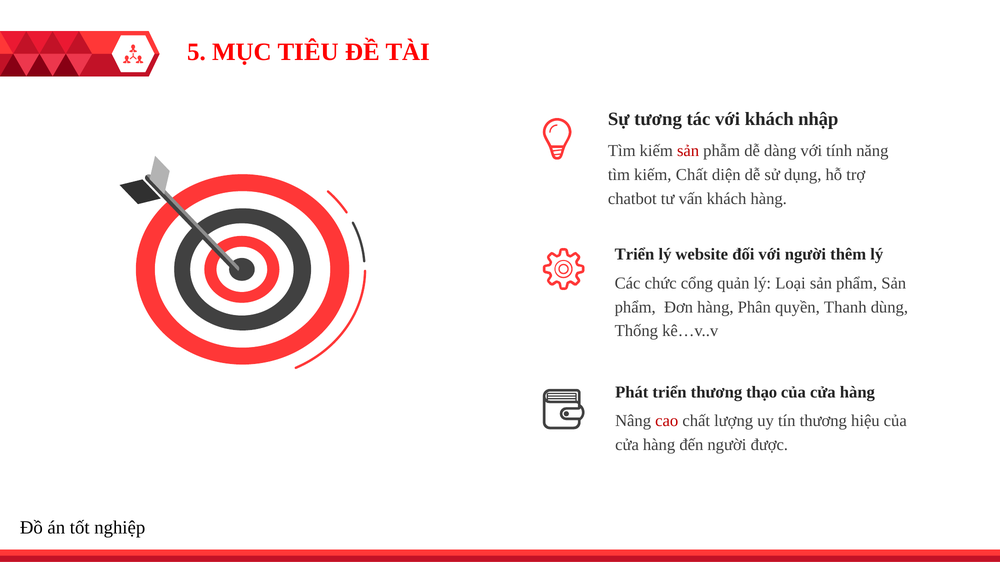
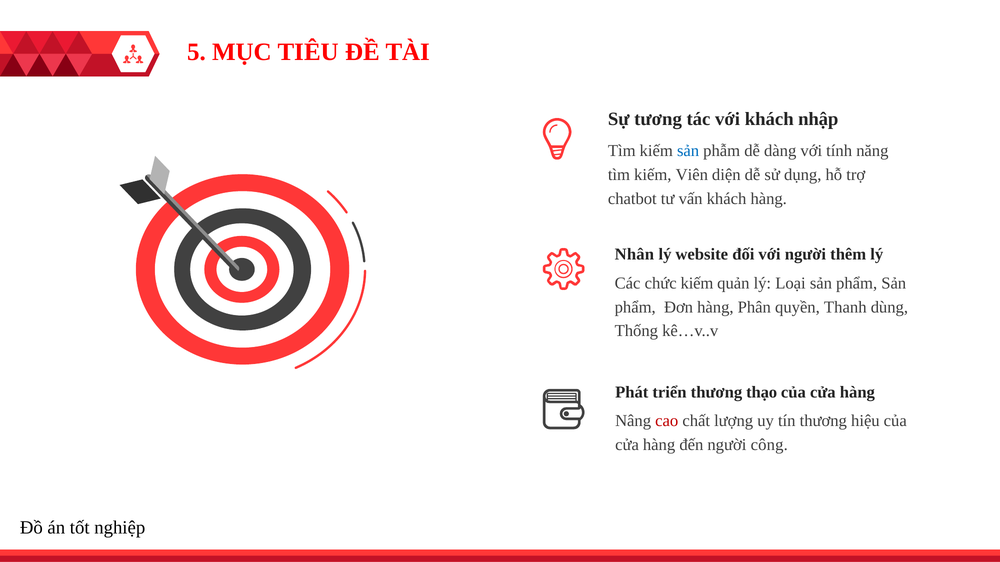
sản colour: red -> blue (688, 151)
kiếm Chất: Chất -> Viên (692, 175)
Triển: Triển -> Nhân (634, 254)
chức cổng: cổng -> kiếm (697, 283)
được: được -> công (769, 445)
